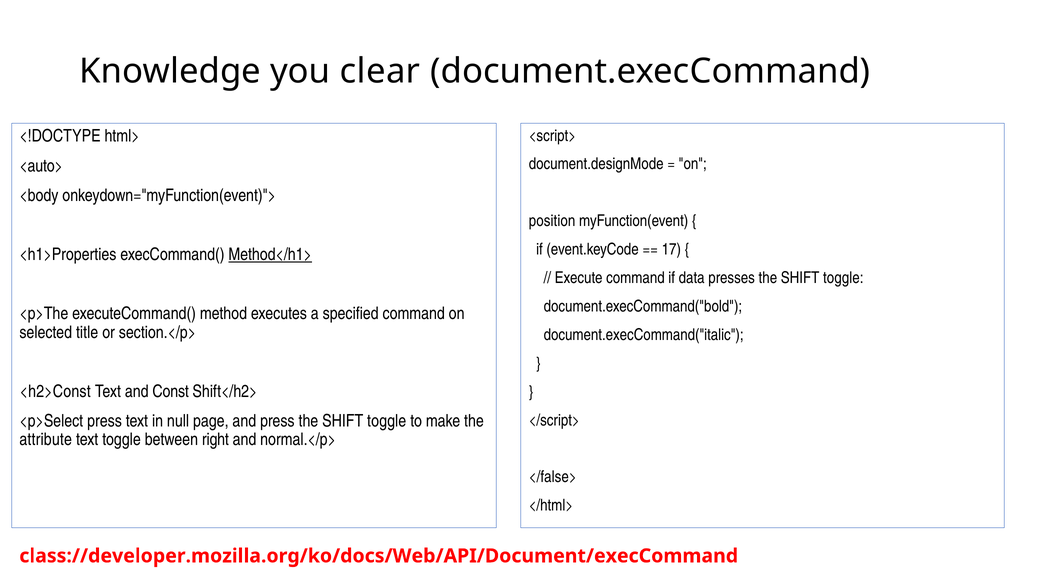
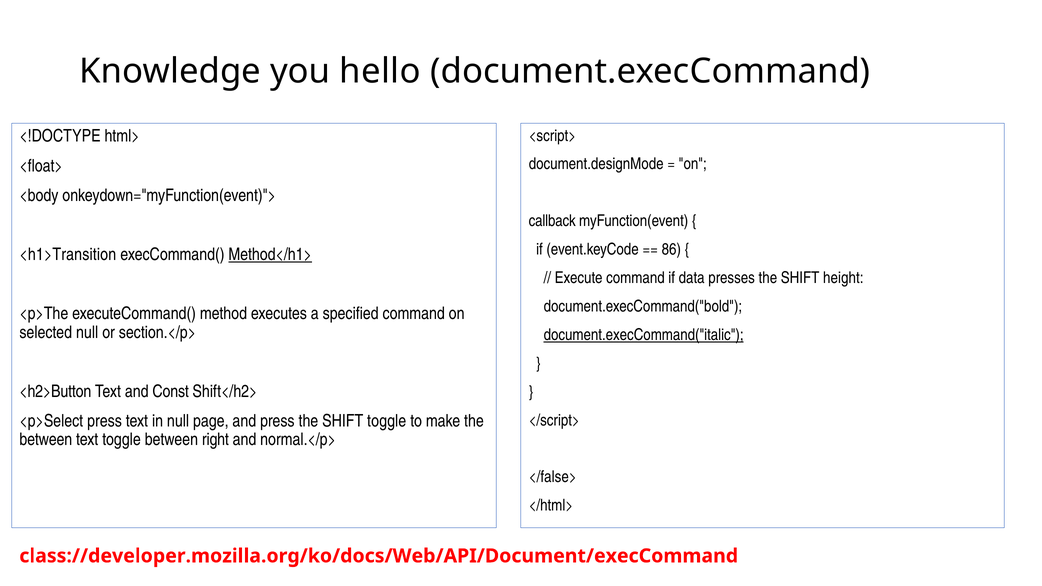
clear: clear -> hello (380, 71)
<auto>: <auto> -> <float> (41, 166)
position: position -> callback (552, 221)
17: 17 -> 86 (671, 250)
<h1>Properties: <h1>Properties -> <h1>Transition (68, 255)
presses the SHIFT toggle: toggle -> height (843, 278)
selected title: title -> null (87, 332)
document.execCommand("italic underline: none -> present (644, 335)
<h2>Const: <h2>Const -> <h2>Button (55, 392)
attribute: attribute -> between (46, 440)
